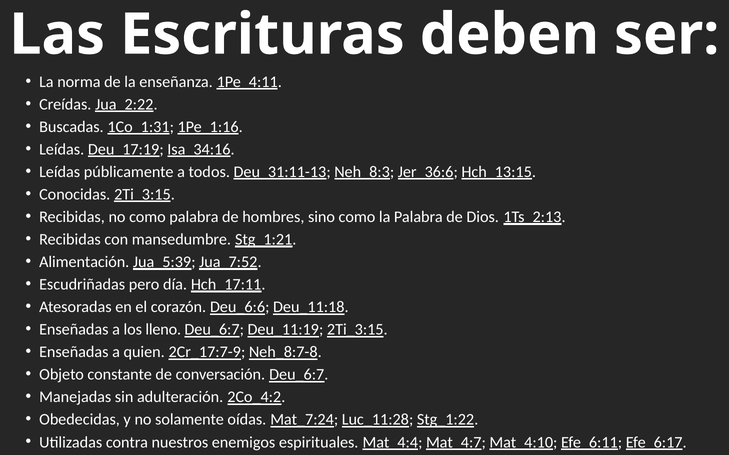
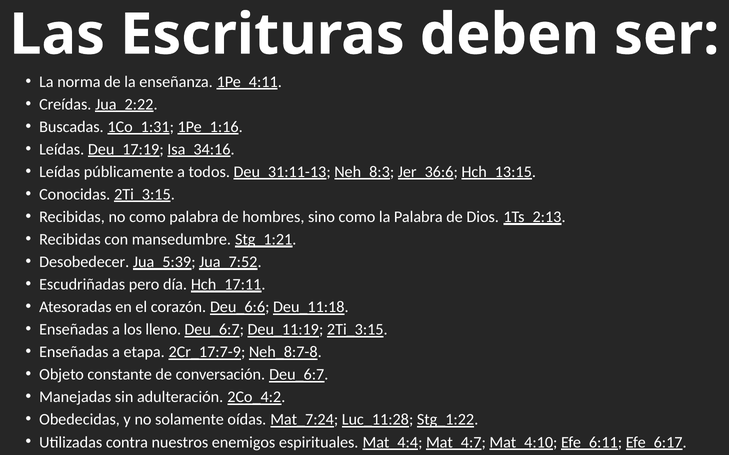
Alimentación: Alimentación -> Desobedecer (84, 262)
quien: quien -> etapa (144, 353)
